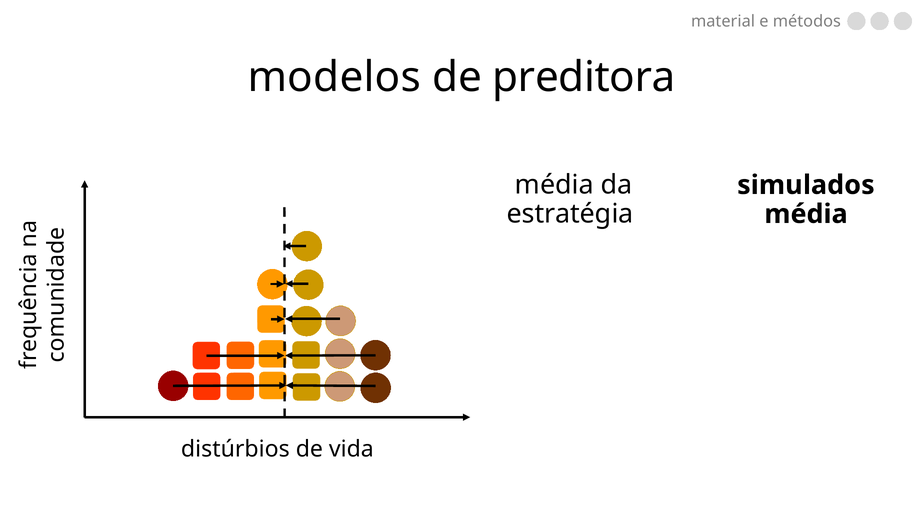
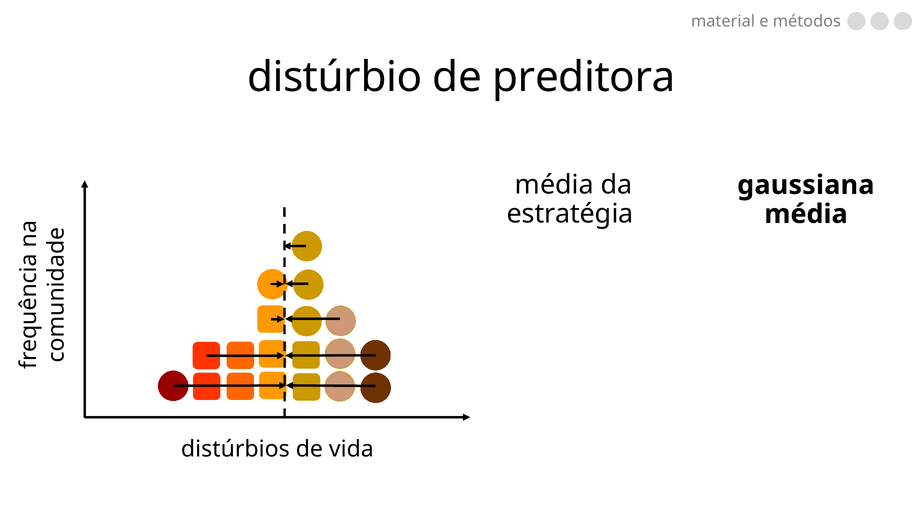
modelos: modelos -> distúrbio (335, 78)
simulados: simulados -> gaussiana (806, 185)
